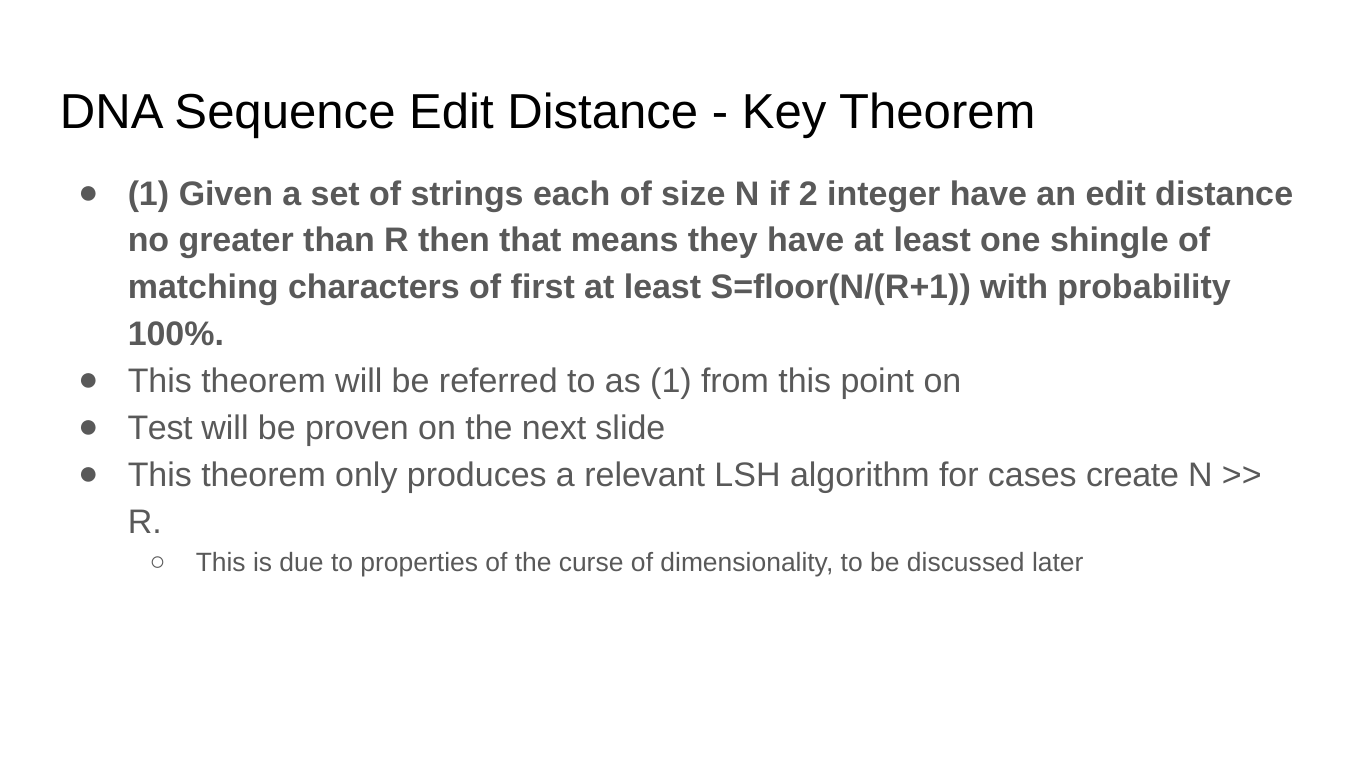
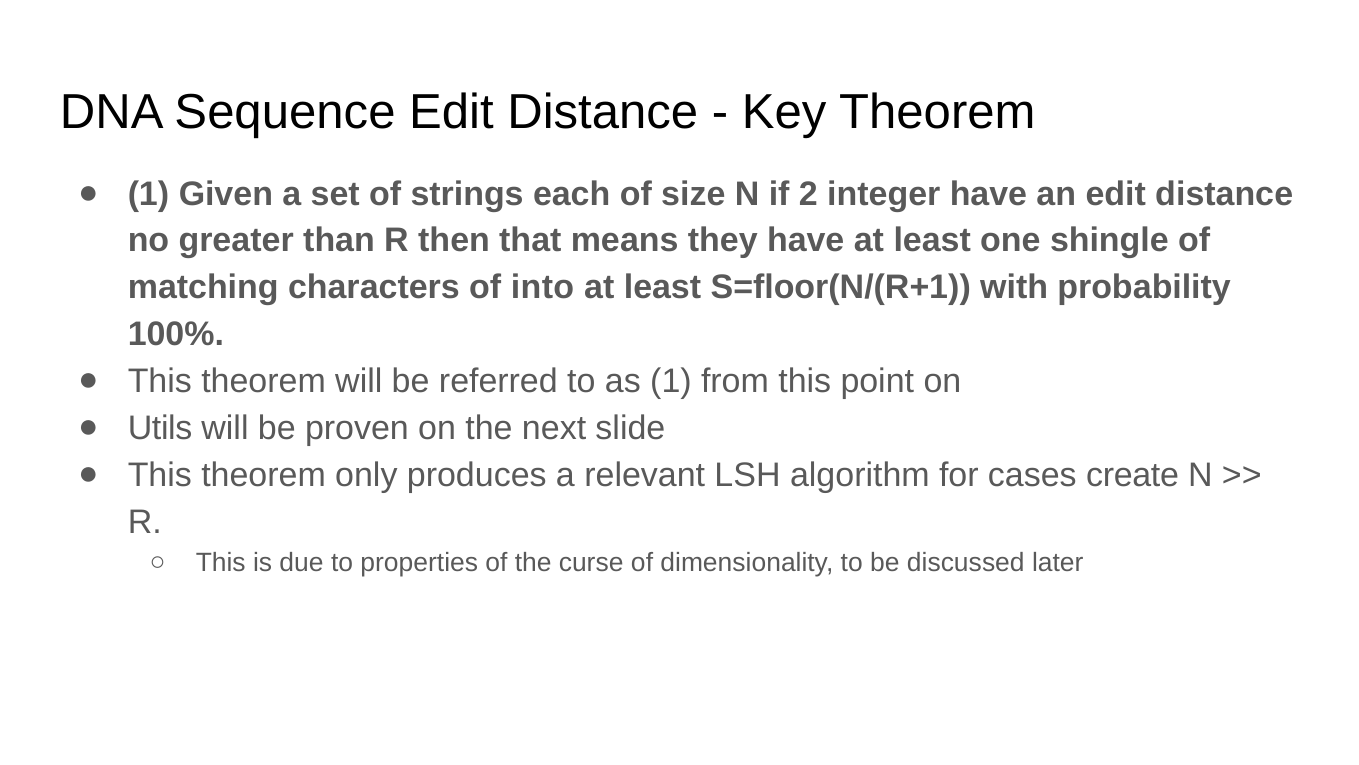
first: first -> into (543, 287)
Test: Test -> Utils (160, 428)
